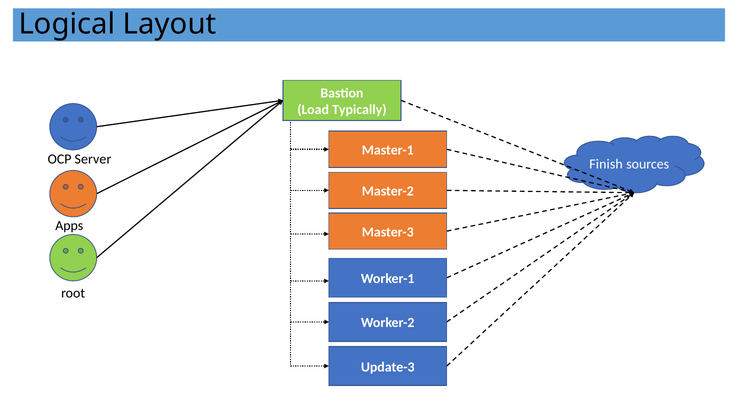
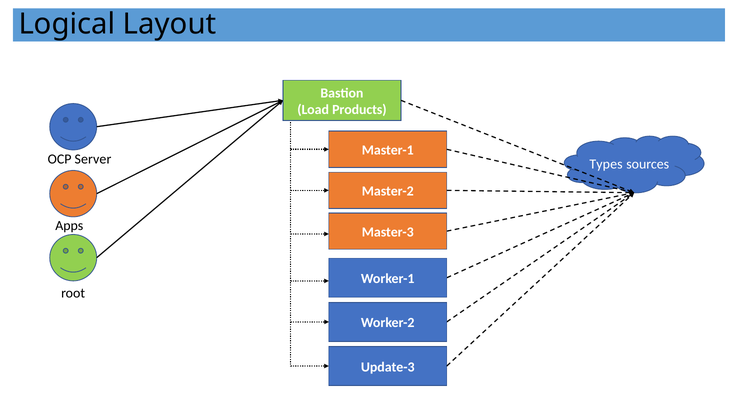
Typically: Typically -> Products (359, 110)
Finish: Finish -> Types (606, 164)
